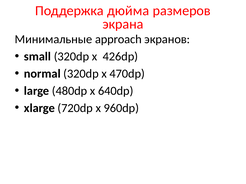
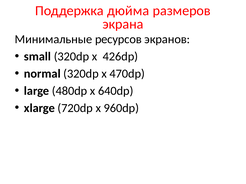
approach: approach -> ресурсов (118, 39)
